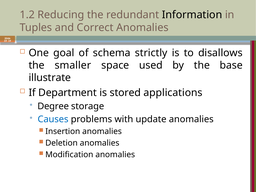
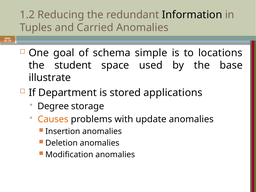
Correct: Correct -> Carried (95, 28)
strictly: strictly -> simple (151, 53)
disallows: disallows -> locations (220, 53)
smaller: smaller -> student (73, 65)
Causes colour: blue -> orange (53, 119)
